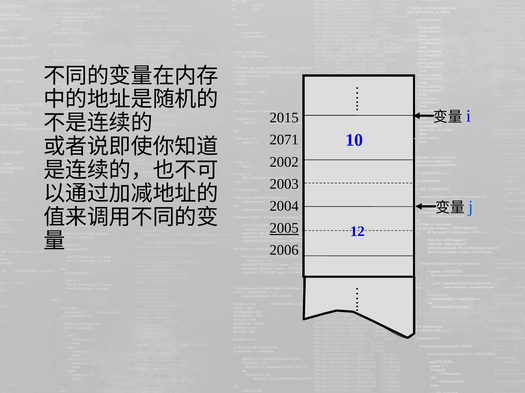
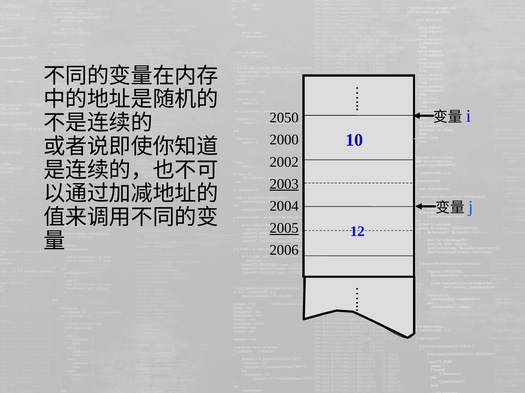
2015: 2015 -> 2050 (284, 118)
2071: 2071 -> 2000 (284, 140)
2003 underline: none -> present (284, 184)
